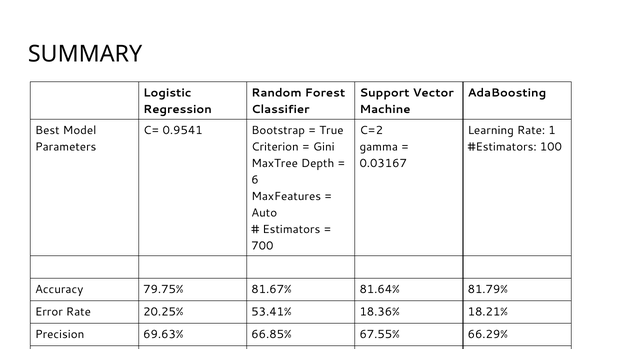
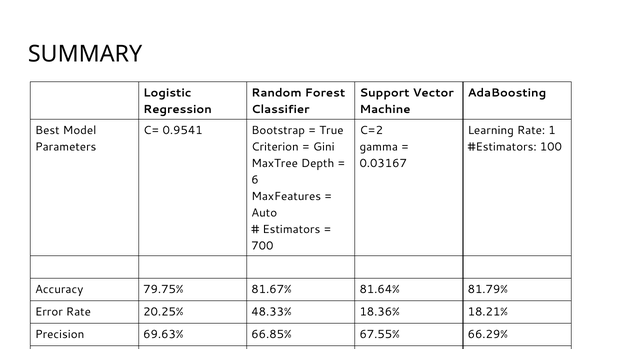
53.41%: 53.41% -> 48.33% (271, 312)
